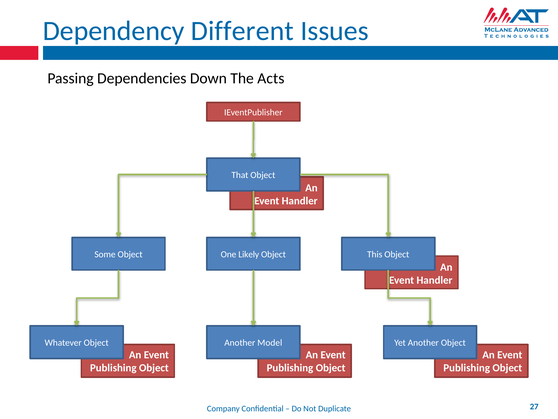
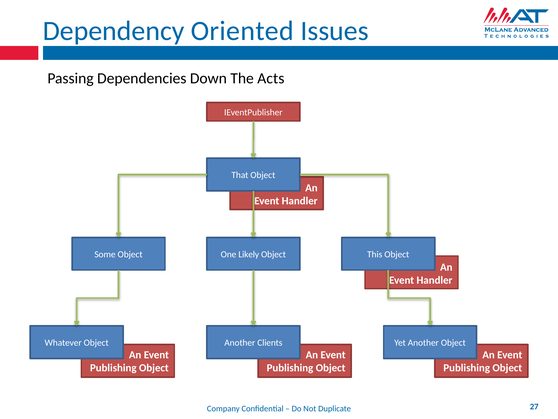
Different: Different -> Oriented (242, 31)
Model: Model -> Clients (270, 342)
